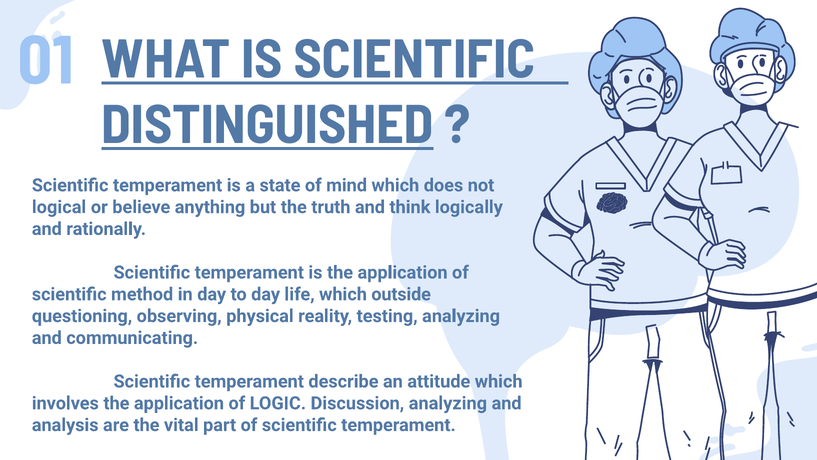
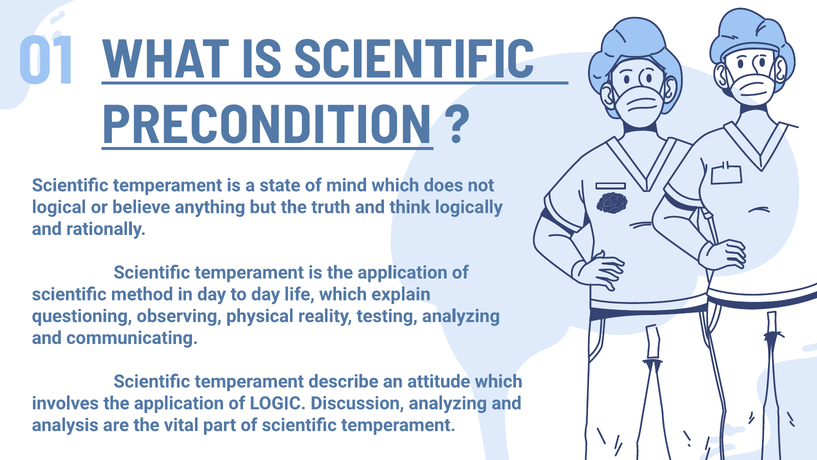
DISTINGUISHED: DISTINGUISHED -> PRECONDITION (267, 125)
outside: outside -> explain (401, 294)
